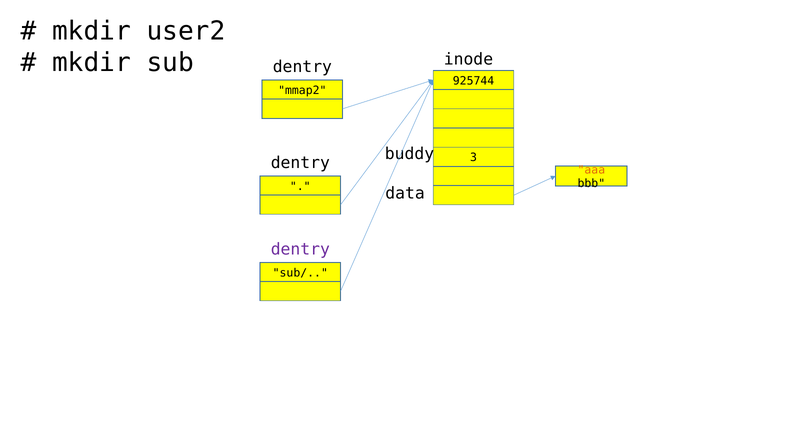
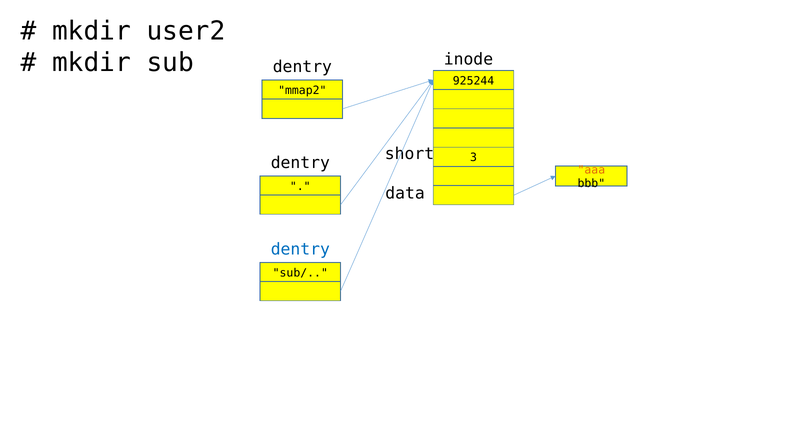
925744: 925744 -> 925244 (474, 81)
buddy: buddy -> short (410, 154)
dentry colour: purple -> blue (300, 250)
